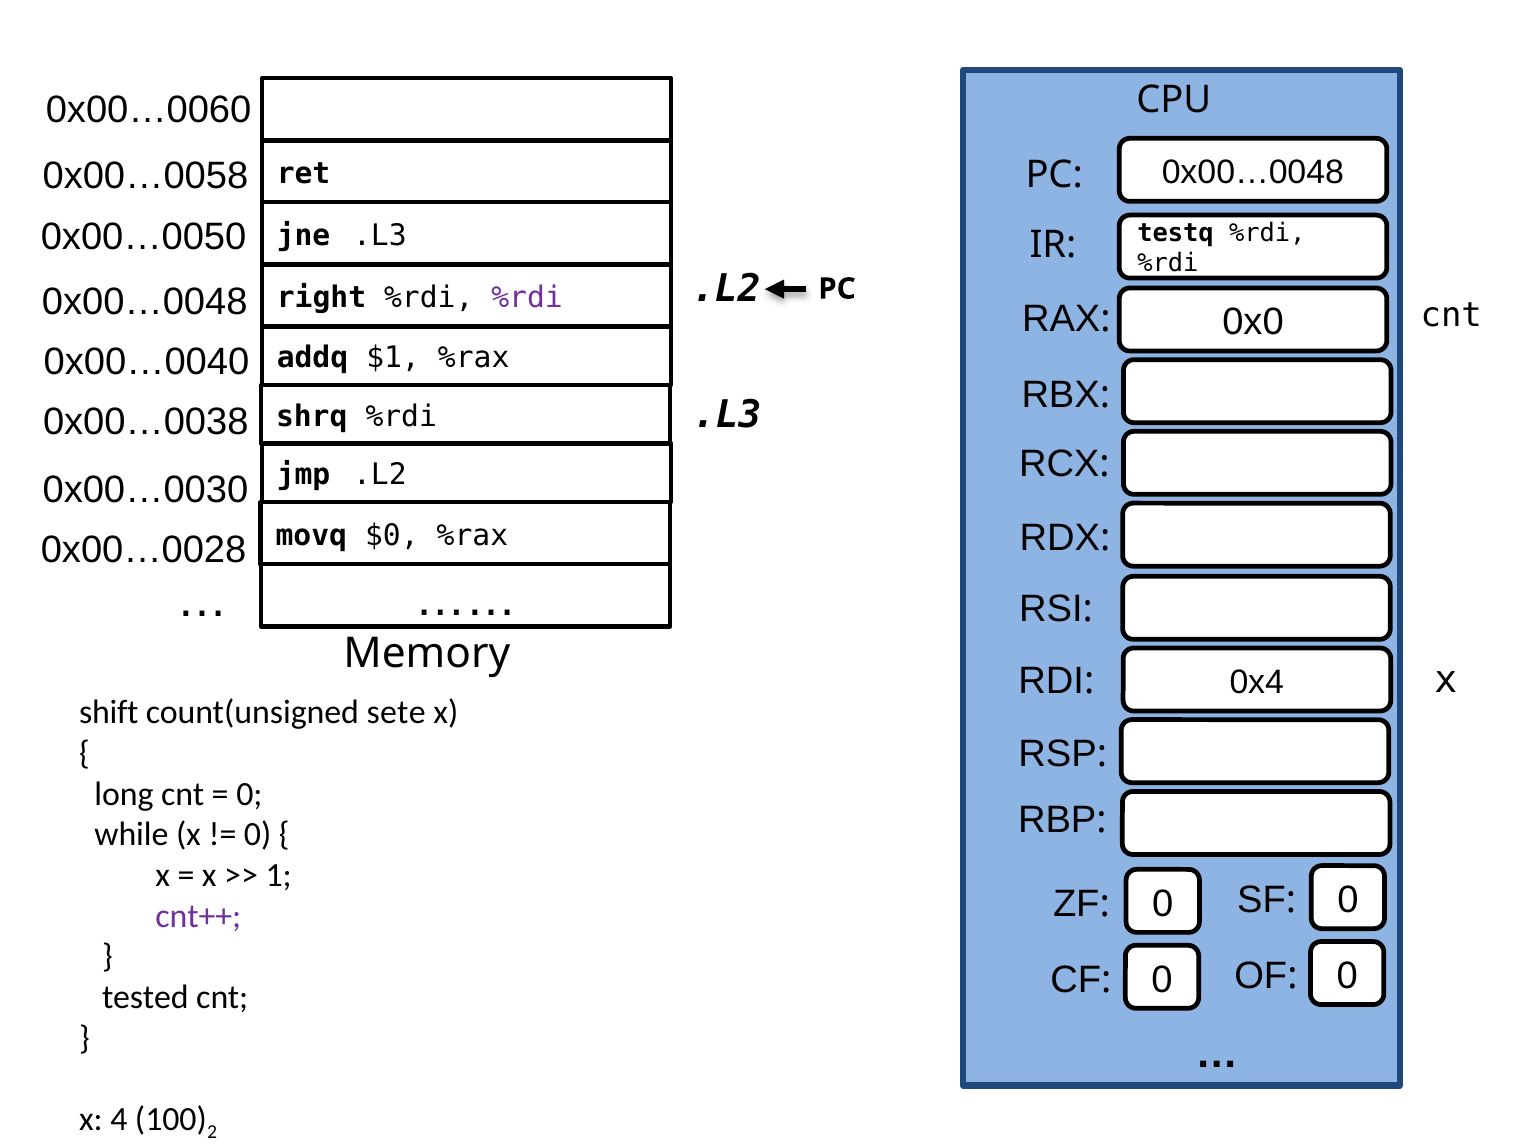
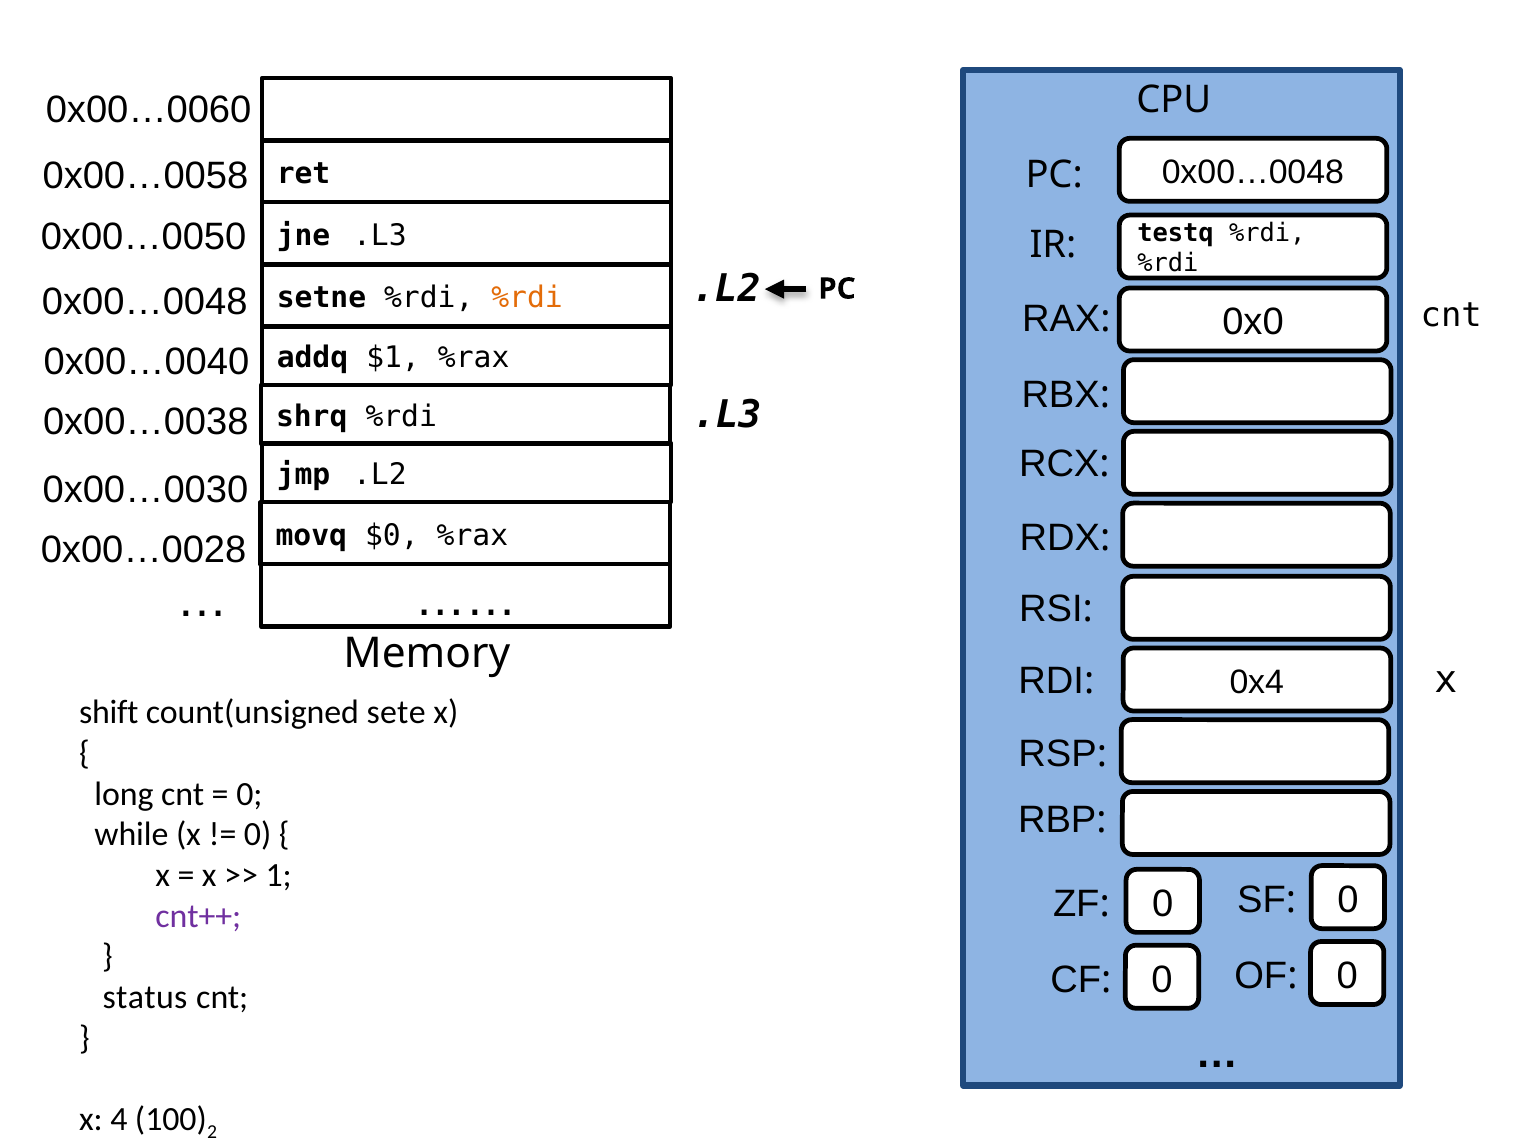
right: right -> setne (321, 298)
%rdi colour: purple -> orange (527, 298)
tested: tested -> status (145, 998)
